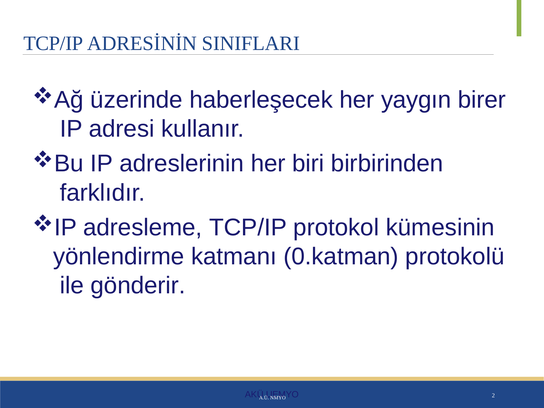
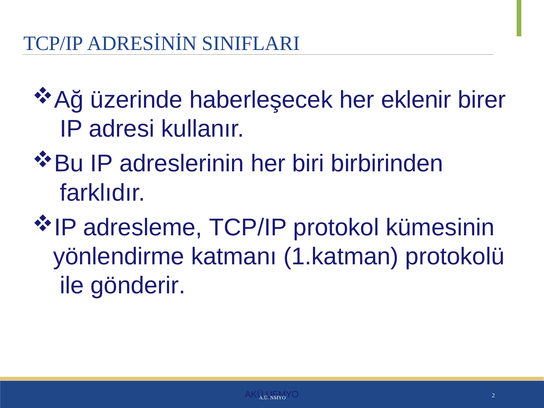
yaygın: yaygın -> eklenir (416, 100)
0.katman: 0.katman -> 1.katman (341, 257)
